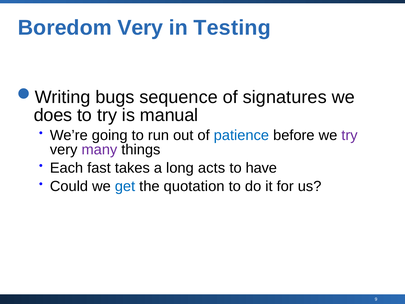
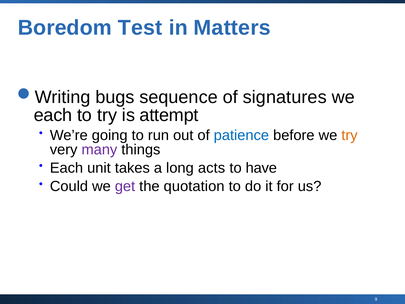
Boredom Very: Very -> Test (140, 28)
Testing: Testing -> Matters (232, 28)
does: does -> each (53, 115)
manual: manual -> attempt (169, 115)
try colour: purple -> orange (350, 135)
fast: fast -> unit (99, 168)
get colour: blue -> purple (125, 186)
